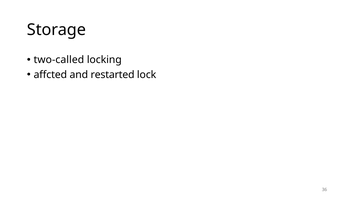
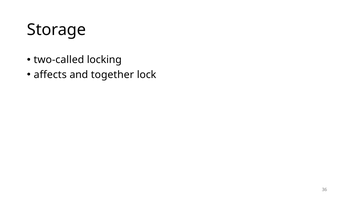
affcted: affcted -> affects (50, 75)
restarted: restarted -> together (112, 75)
